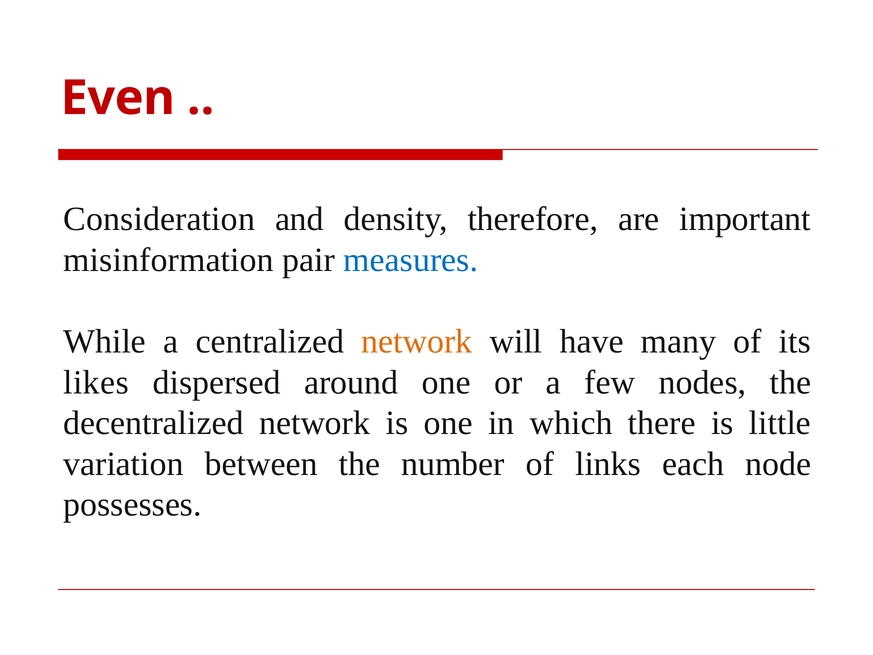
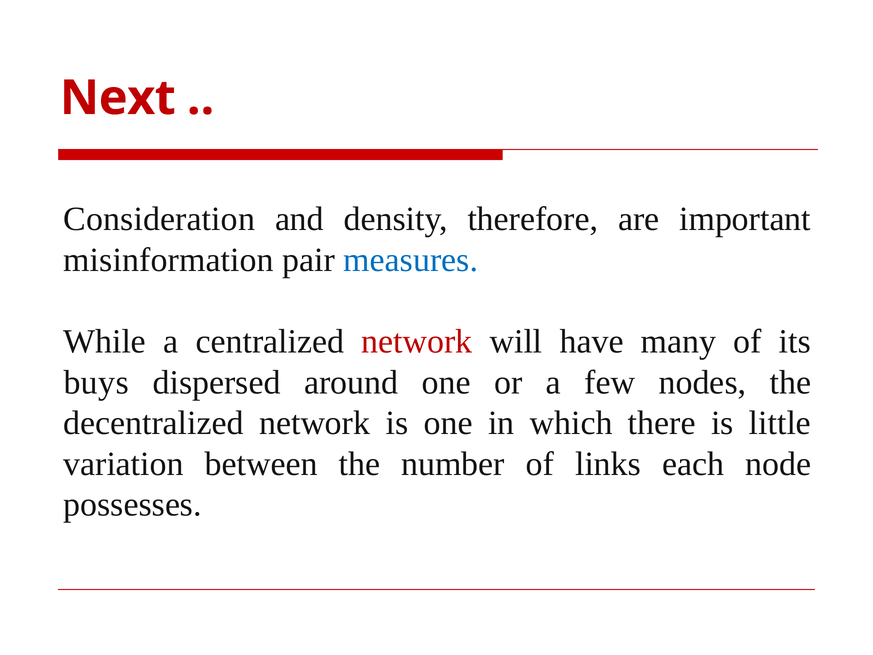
Even: Even -> Next (118, 98)
network colour: orange -> red (417, 341)
likes: likes -> buys (96, 382)
